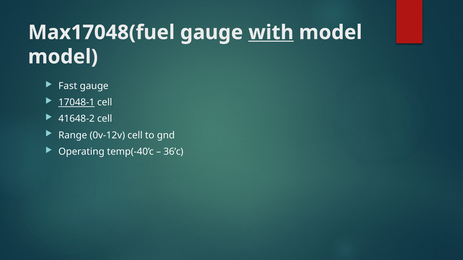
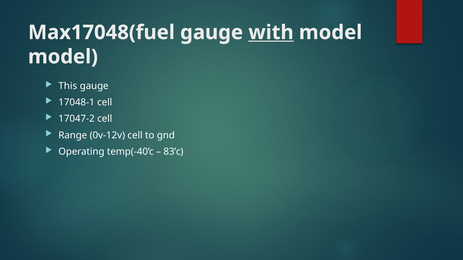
Fast: Fast -> This (68, 86)
17048-1 underline: present -> none (77, 103)
41648-2: 41648-2 -> 17047-2 (77, 119)
36’c: 36’c -> 83’c (173, 152)
